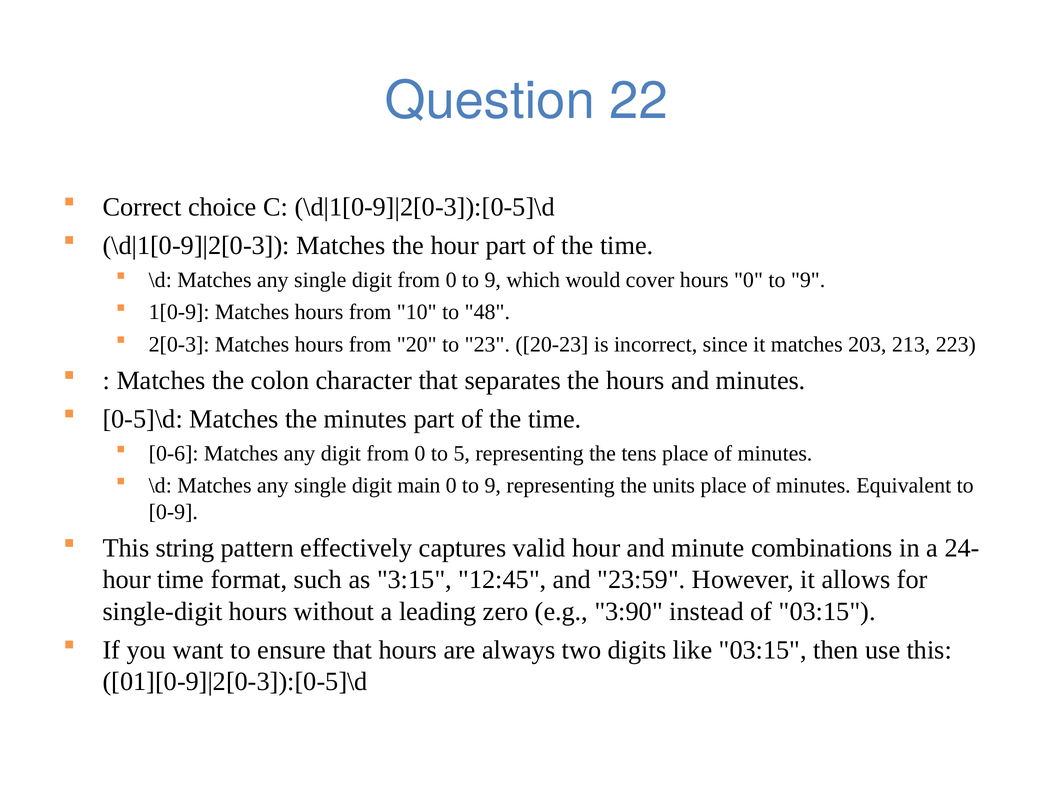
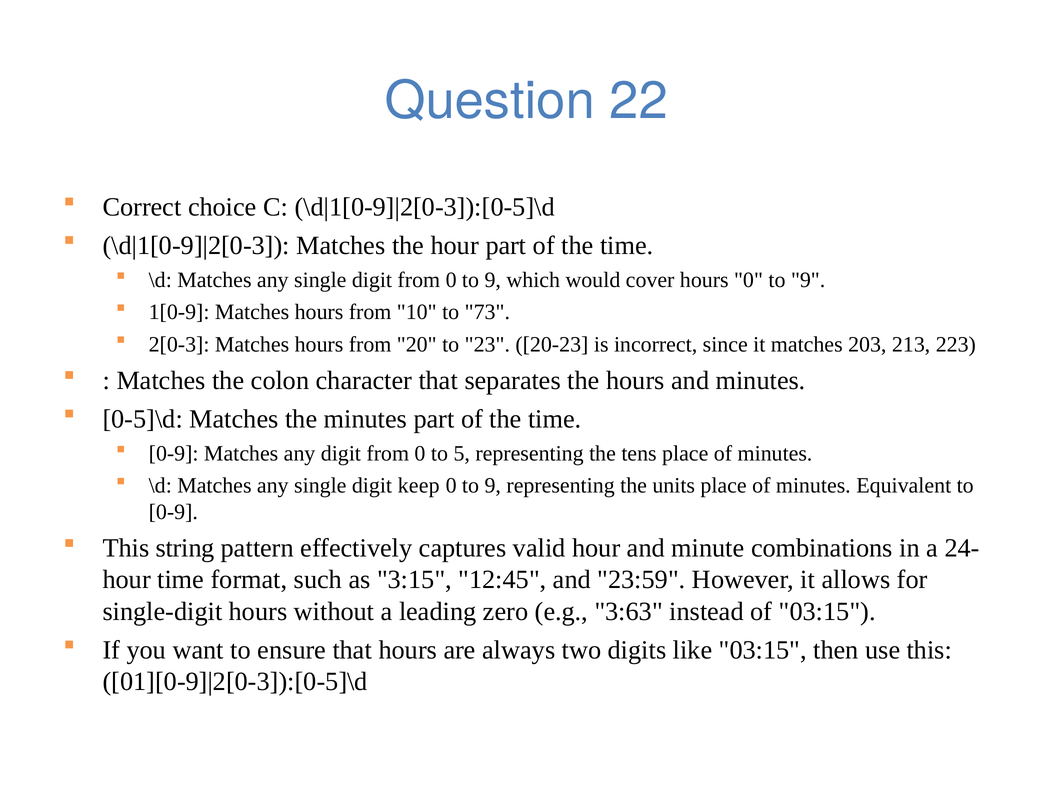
48: 48 -> 73 (487, 312)
0-6: 0-6 -> 0-9 (174, 454)
main: main -> keep (419, 486)
3:90: 3:90 -> 3:63 (629, 612)
